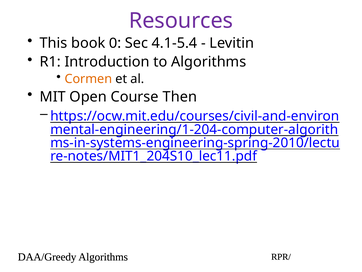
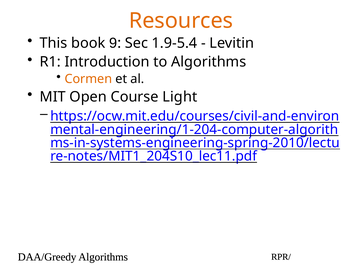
Resources colour: purple -> orange (181, 21)
0: 0 -> 9 (113, 43)
4.1-5.4: 4.1-5.4 -> 1.9-5.4 (174, 43)
Then: Then -> Light (180, 97)
